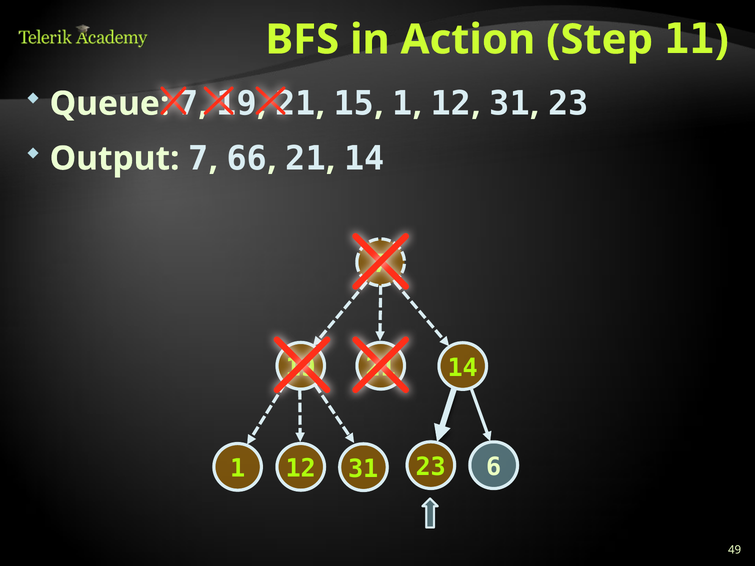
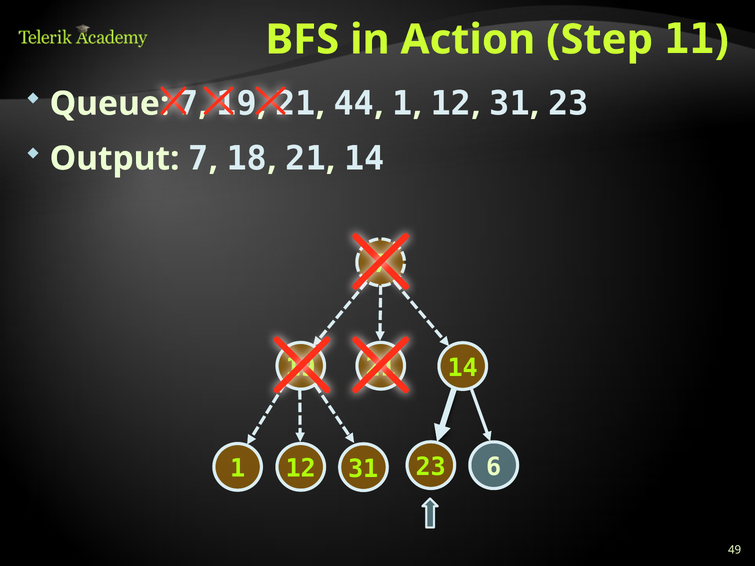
15: 15 -> 44 (354, 104)
66: 66 -> 18 (247, 159)
